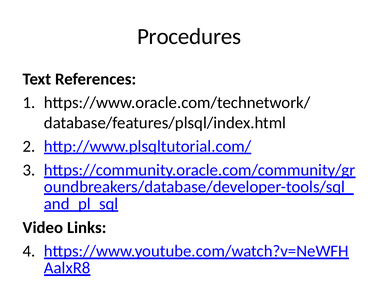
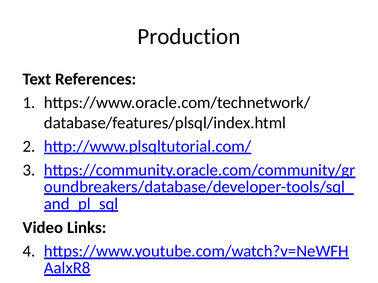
Procedures: Procedures -> Production (189, 37)
